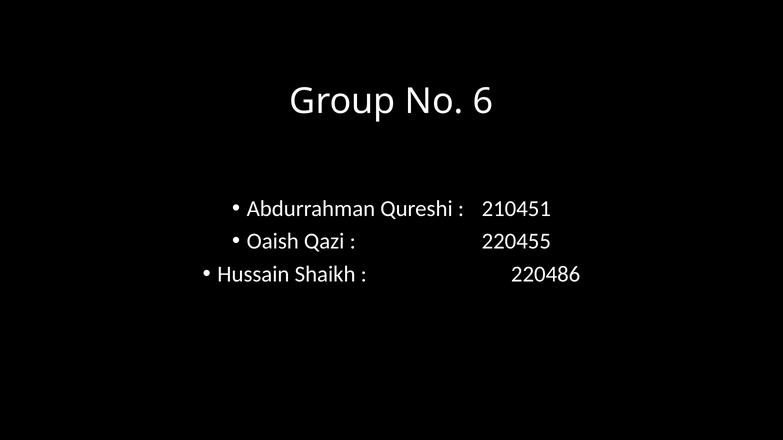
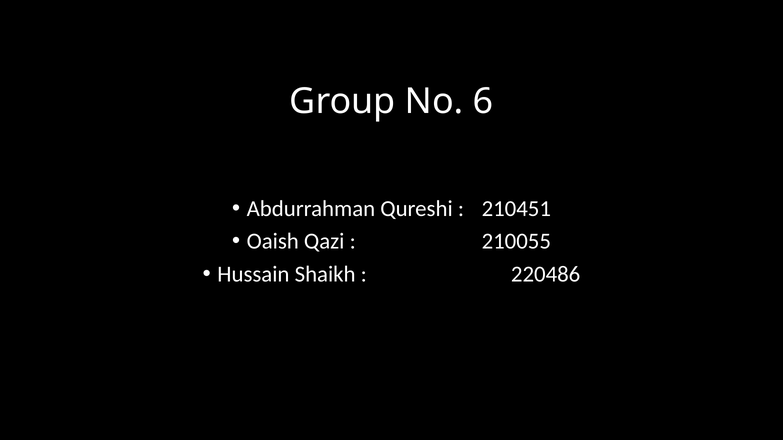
220455: 220455 -> 210055 (516, 242)
